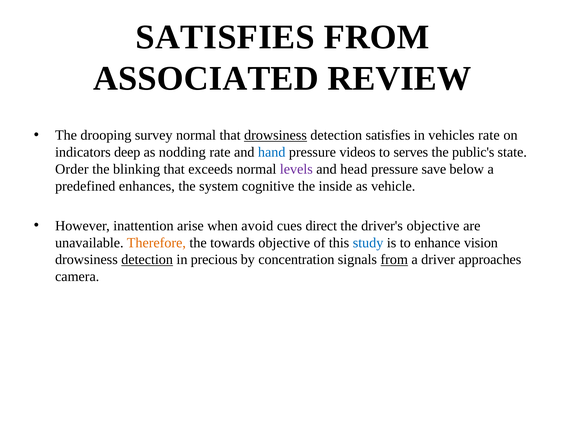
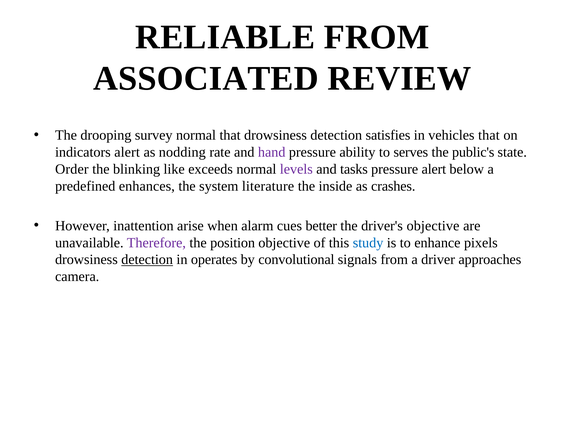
SATISFIES: SATISFIES -> RELIABLE (225, 37)
drowsiness underline: present -> none (276, 135)
vehicles rate: rate -> that (489, 135)
indicators deep: deep -> alert (127, 152)
hand colour: blue -> purple (272, 152)
videos: videos -> ability (357, 152)
blinking that: that -> like (174, 169)
head: head -> tasks (354, 169)
pressure save: save -> alert (434, 169)
cognitive: cognitive -> literature (268, 186)
vehicle: vehicle -> crashes (393, 186)
avoid: avoid -> alarm (257, 226)
direct: direct -> better (321, 226)
Therefore colour: orange -> purple (156, 243)
towards: towards -> position (233, 243)
vision: vision -> pixels (481, 243)
precious: precious -> operates (214, 259)
concentration: concentration -> convolutional (296, 259)
from underline: present -> none (394, 259)
